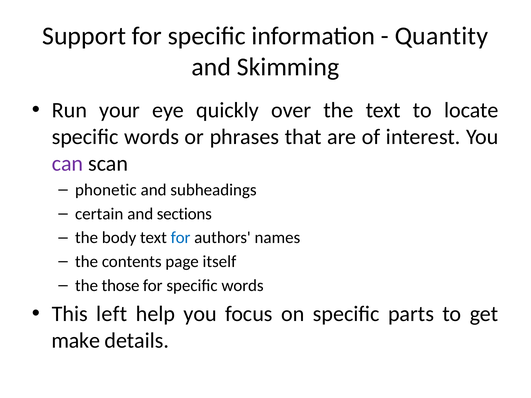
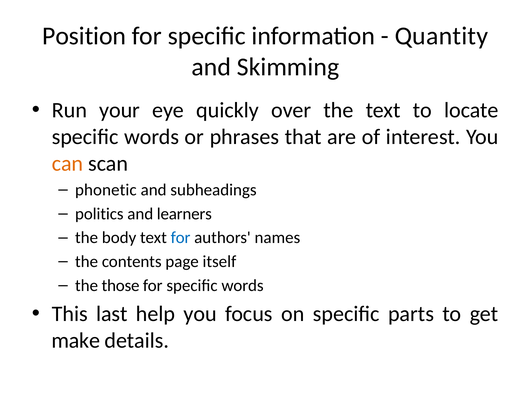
Support: Support -> Position (84, 36)
can colour: purple -> orange (67, 163)
certain: certain -> politics (99, 214)
sections: sections -> learners (184, 214)
left: left -> last (112, 314)
